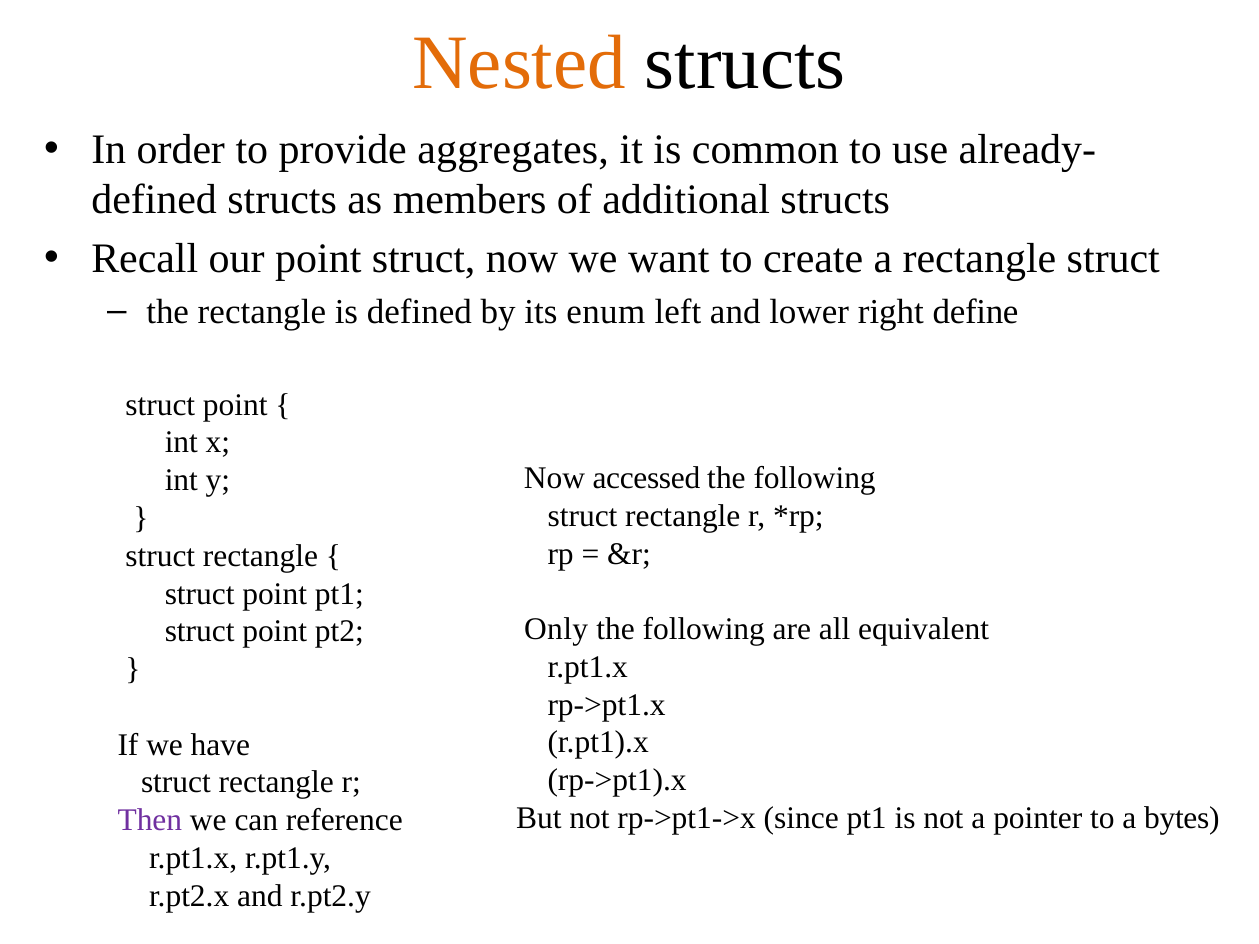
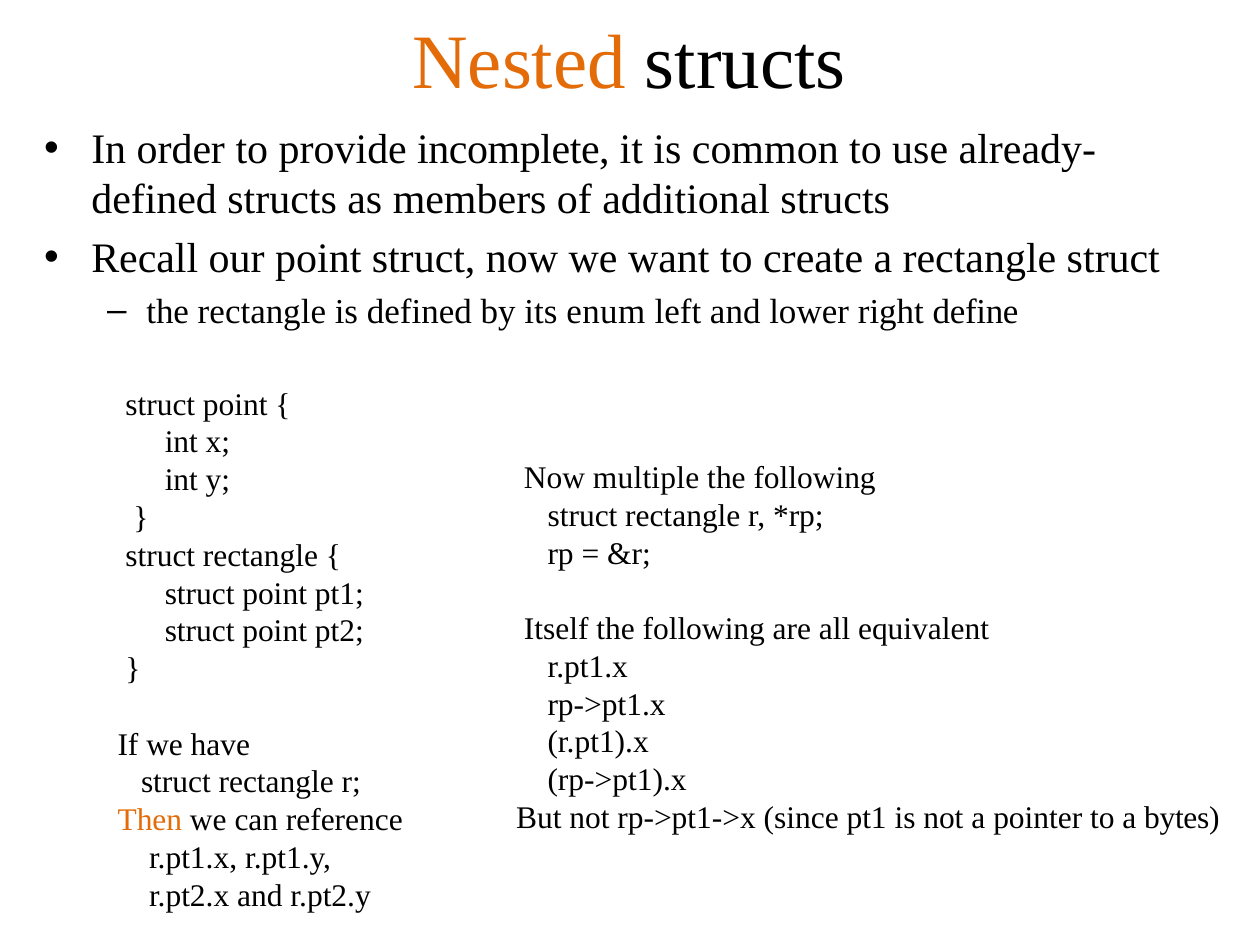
aggregates: aggregates -> incomplete (513, 150)
accessed: accessed -> multiple (646, 478)
Only: Only -> Itself (556, 629)
Then colour: purple -> orange (150, 820)
